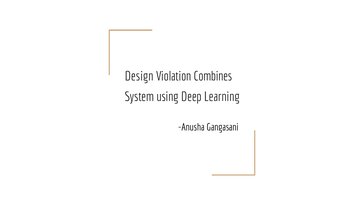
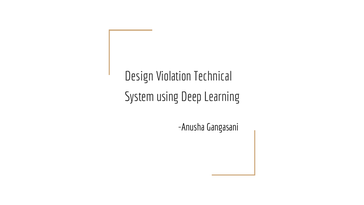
Combines: Combines -> Technical (213, 76)
